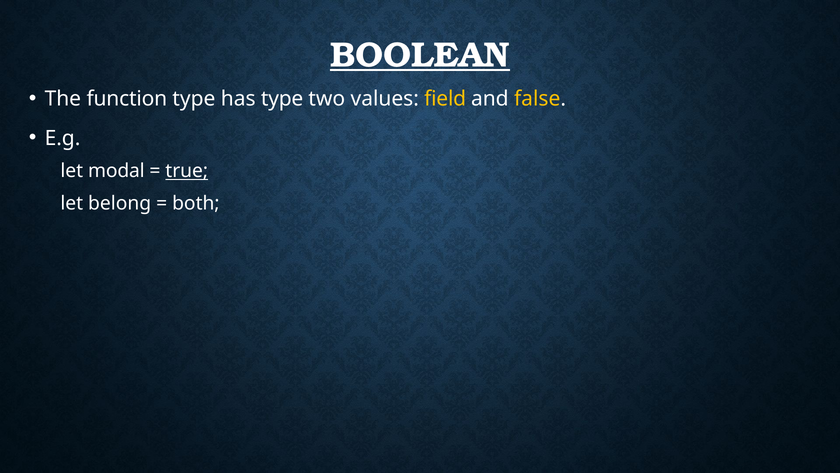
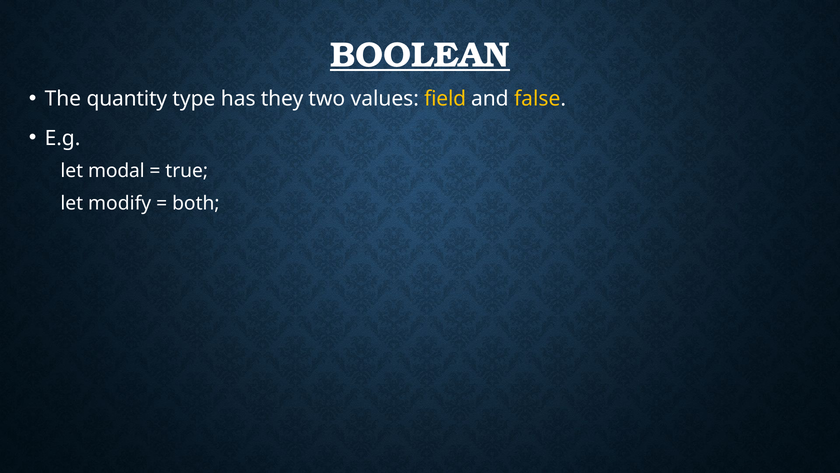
function: function -> quantity (127, 99)
has type: type -> they (282, 99)
true underline: present -> none (187, 171)
belong: belong -> modify (120, 203)
